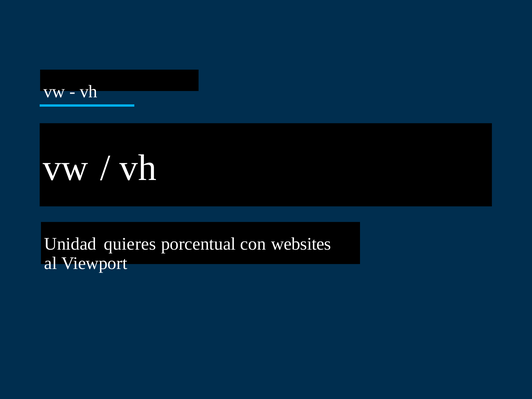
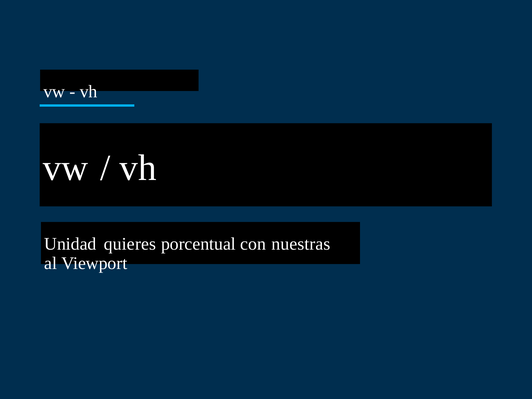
websites: websites -> nuestras (301, 244)
